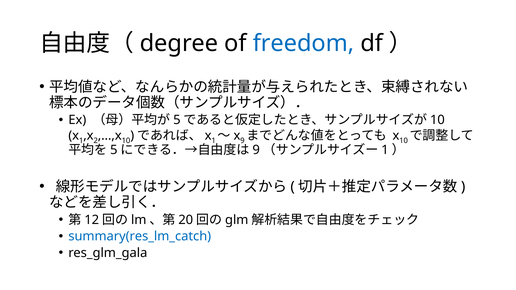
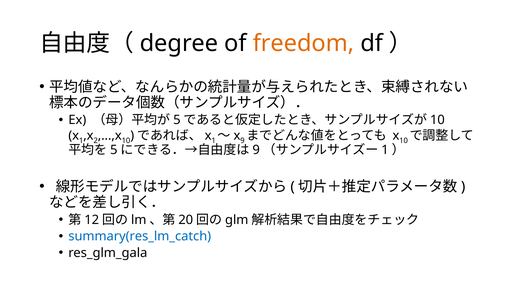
freedom colour: blue -> orange (304, 43)
